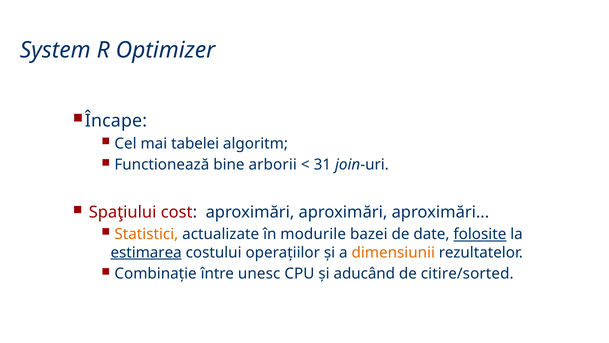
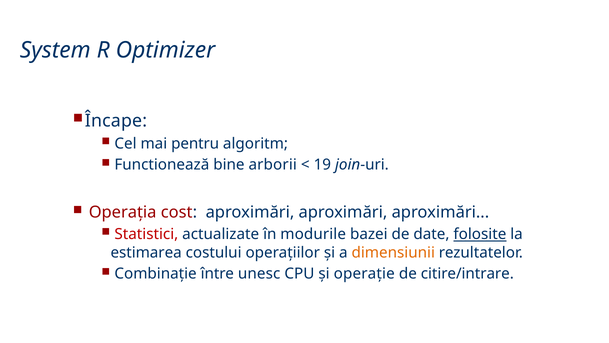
tabelei: tabelei -> pentru (195, 143)
31: 31 -> 19 (322, 165)
Spaţiului: Spaţiului -> Operația (123, 212)
Statistici colour: orange -> red (146, 234)
estimarea underline: present -> none (146, 252)
aducând: aducând -> operație (364, 274)
citire/sorted: citire/sorted -> citire/intrare (467, 274)
